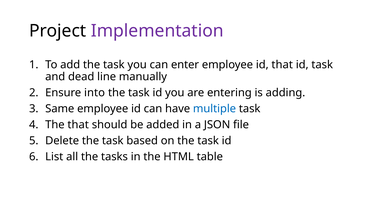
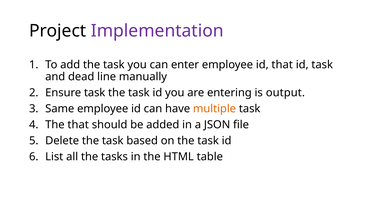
Ensure into: into -> task (95, 93)
adding: adding -> output (285, 93)
multiple colour: blue -> orange (215, 109)
